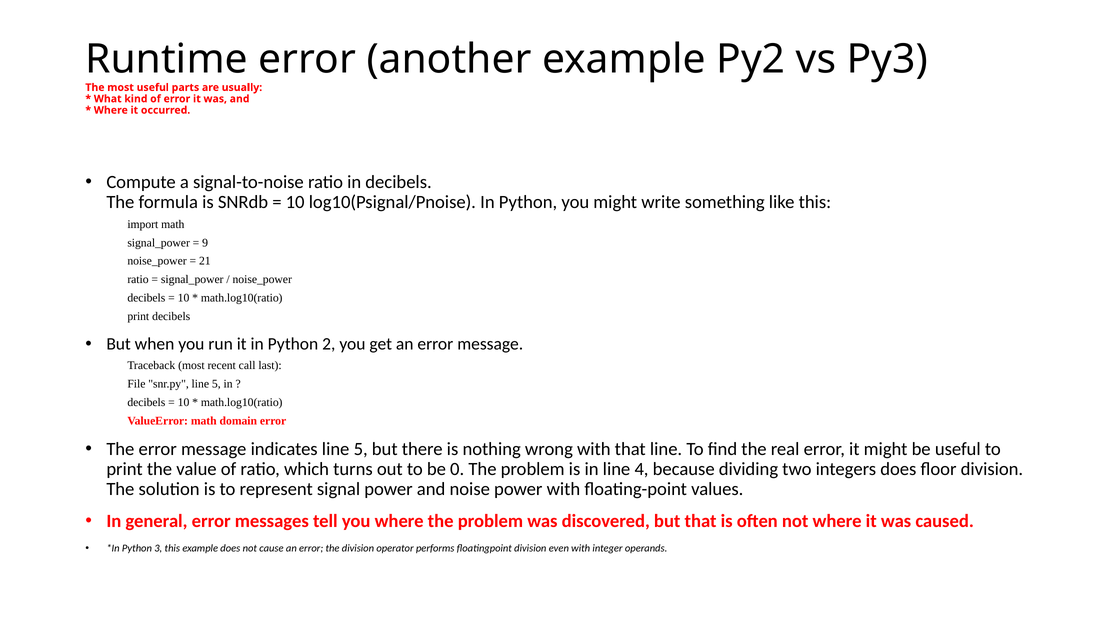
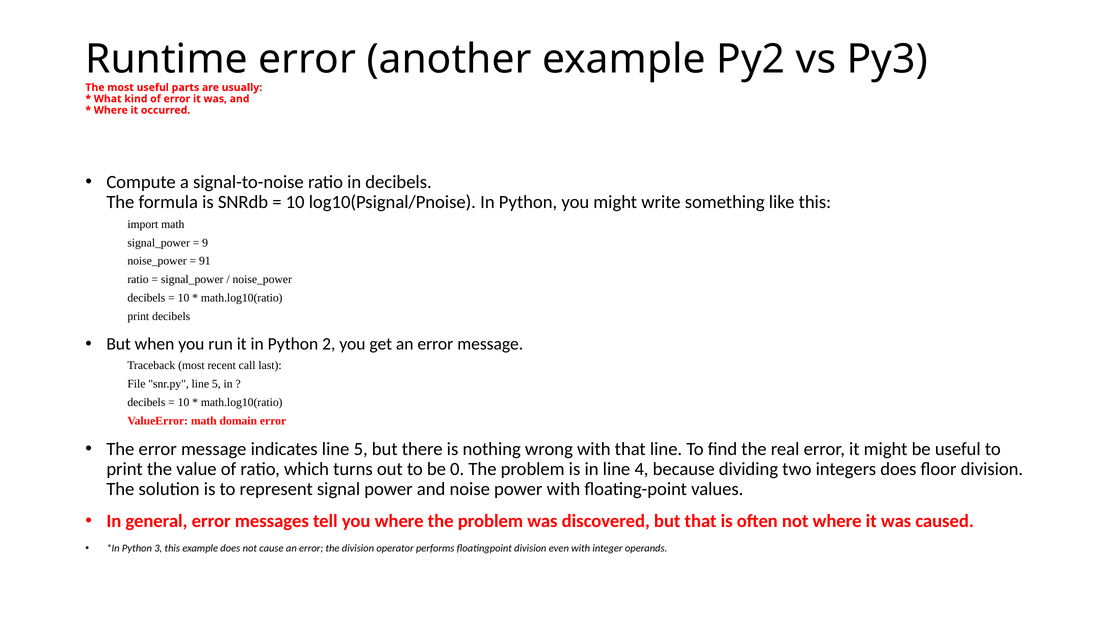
21: 21 -> 91 (205, 261)
